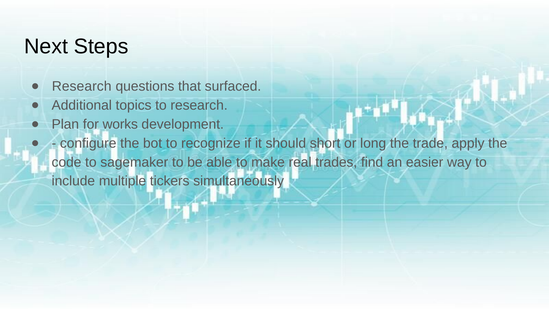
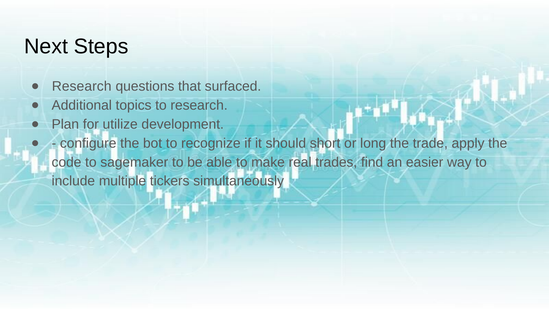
works: works -> utilize (120, 124)
